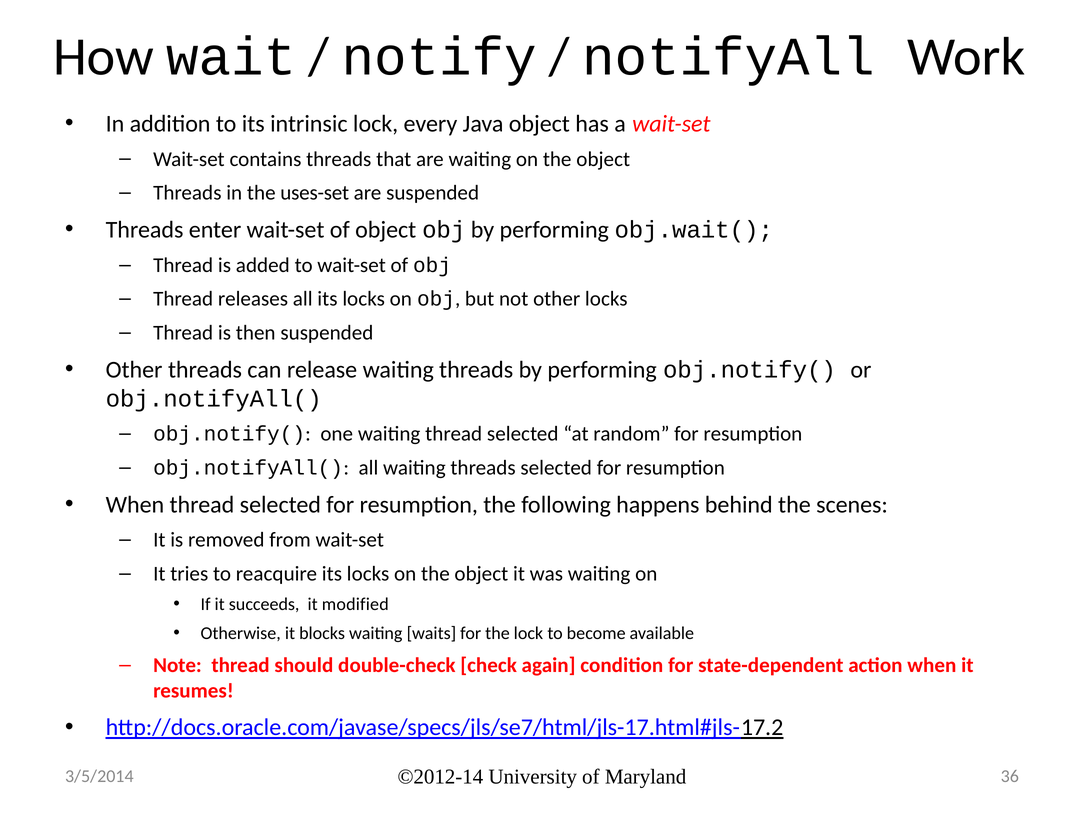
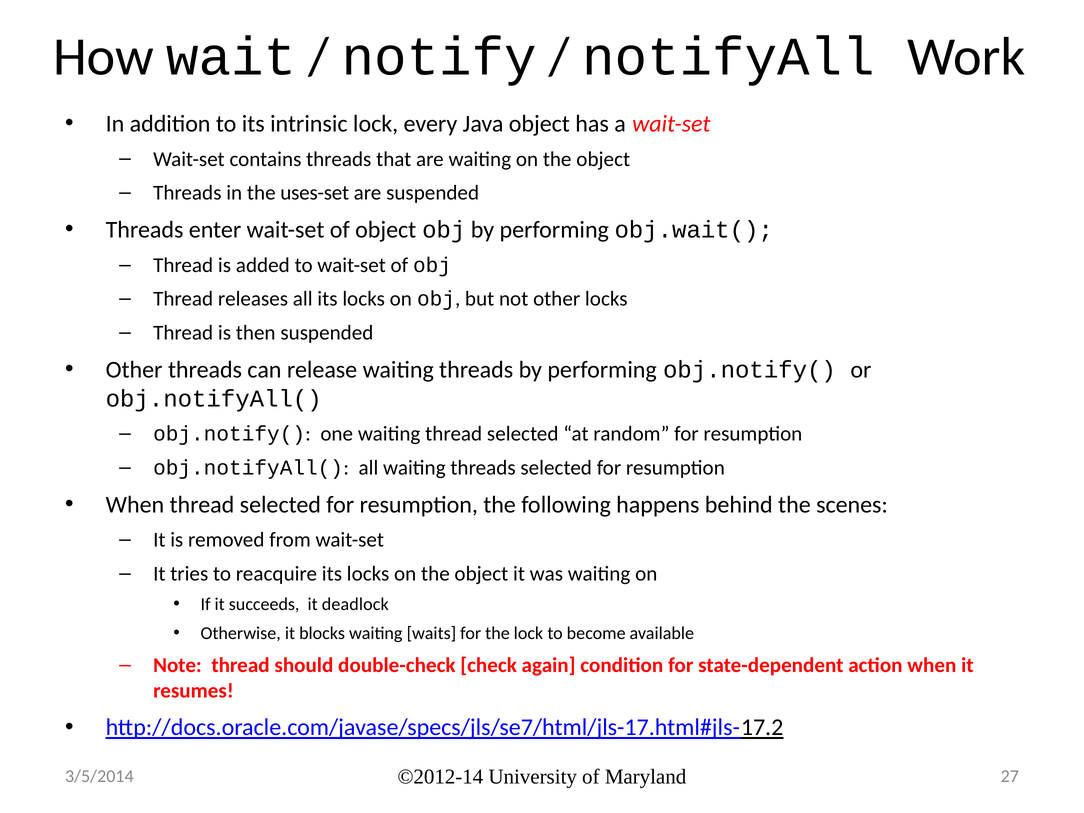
modified: modified -> deadlock (355, 604)
36: 36 -> 27 (1010, 776)
